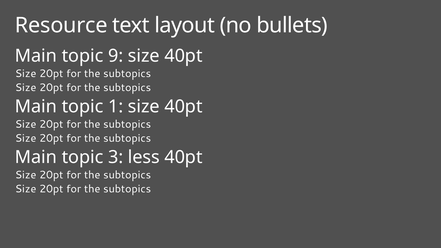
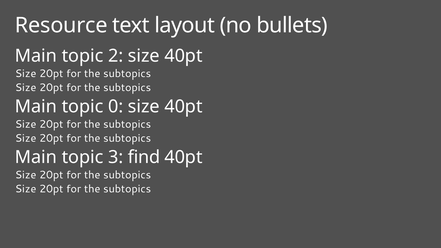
9: 9 -> 2 (116, 56)
1: 1 -> 0 (116, 107)
less: less -> find (144, 157)
